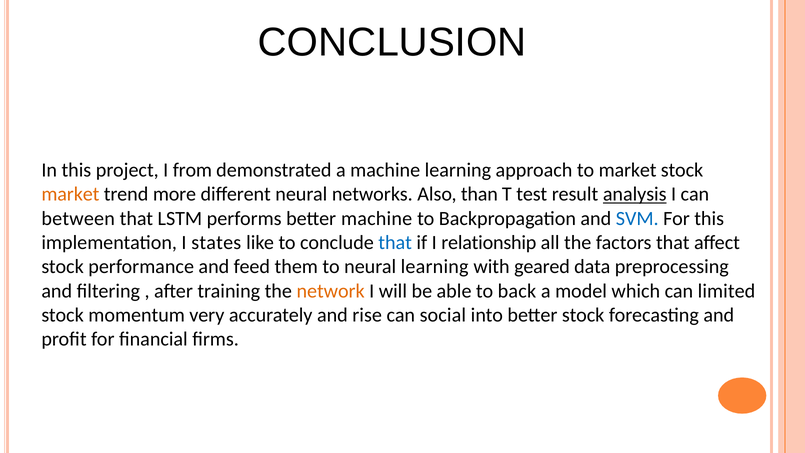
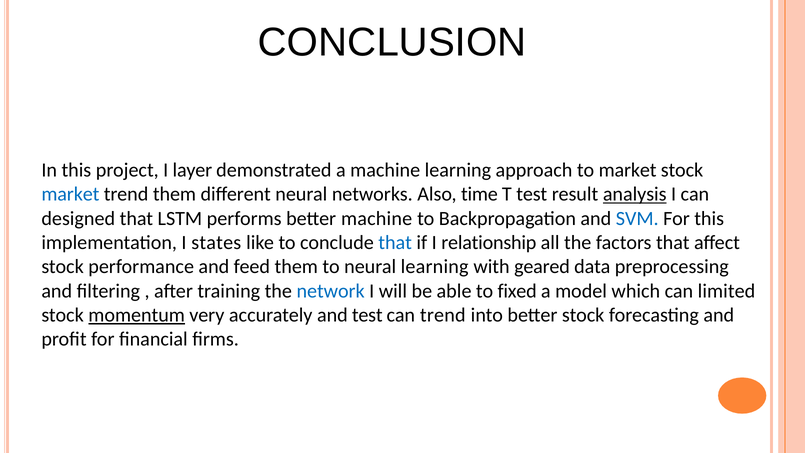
from: from -> layer (192, 170)
market colour: orange -> blue (70, 194)
trend more: more -> them (174, 194)
than: than -> time (479, 194)
between: between -> designed (78, 218)
network colour: orange -> blue (331, 291)
back: back -> fixed (517, 291)
momentum underline: none -> present (137, 315)
and rise: rise -> test (367, 315)
can social: social -> trend (443, 315)
